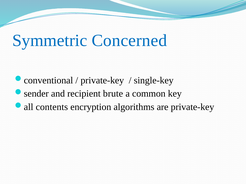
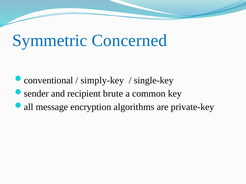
private-key: private-key -> simply-key (102, 80)
contents: contents -> message (52, 107)
